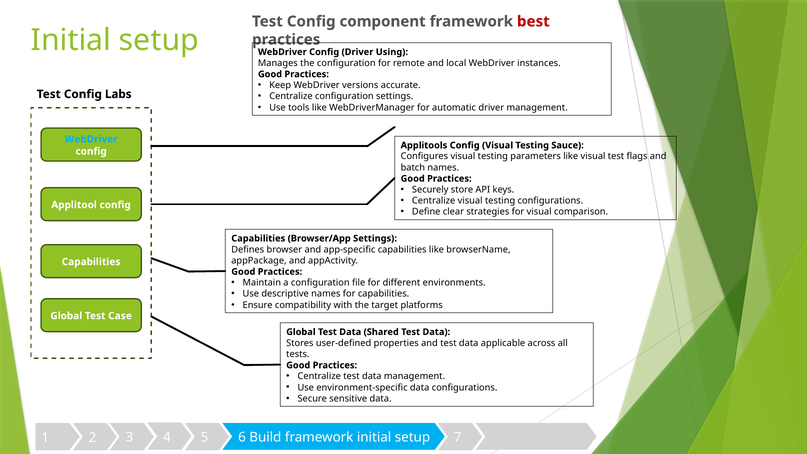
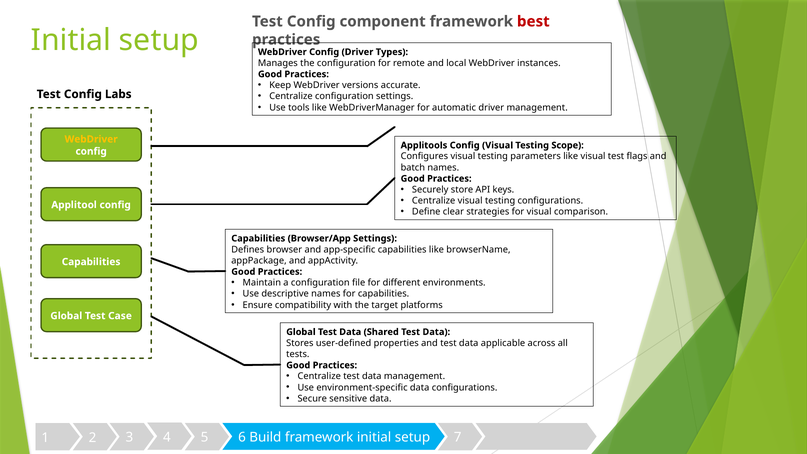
Using: Using -> Types (392, 52)
WebDriver colour: light blue -> yellow (91, 139)
Sauce: Sauce -> Scope (568, 145)
